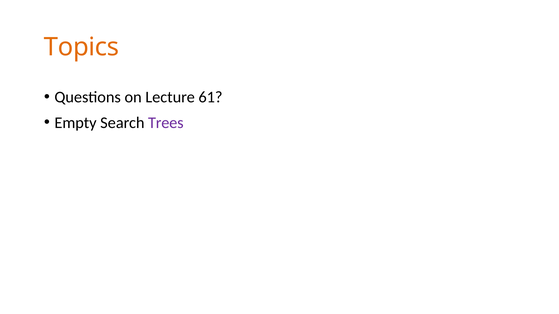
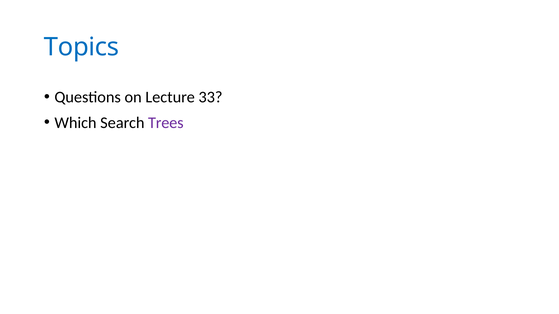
Topics colour: orange -> blue (82, 47)
61: 61 -> 33 (210, 97)
Empty: Empty -> Which (76, 123)
